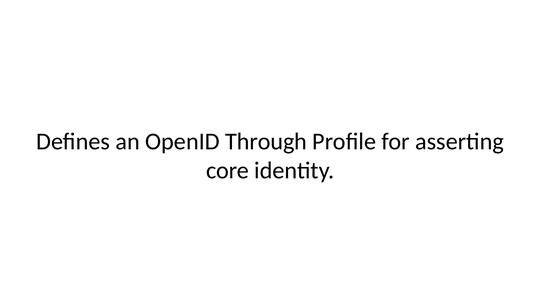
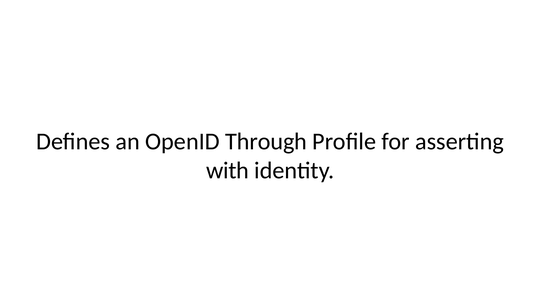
core: core -> with (228, 171)
